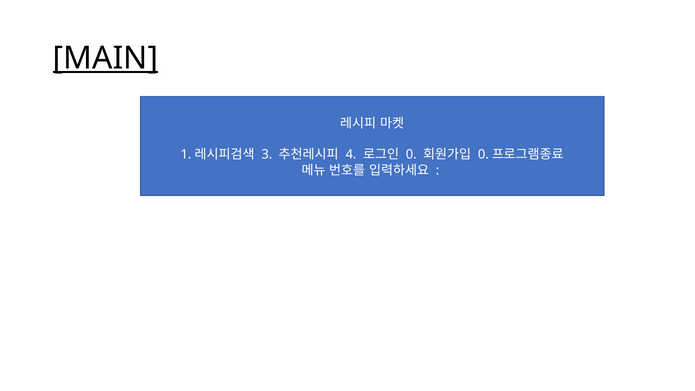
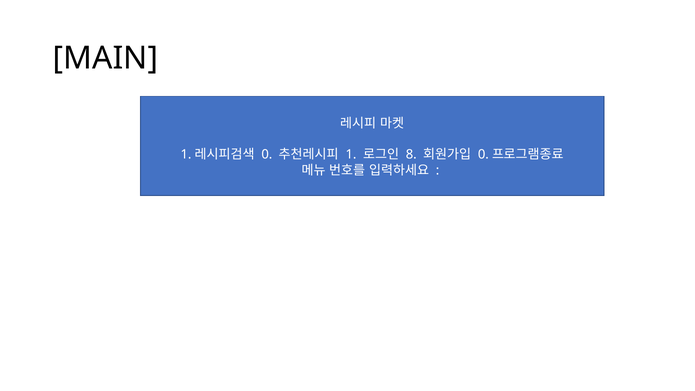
MAIN underline: present -> none (106, 58)
3: 3 -> 0 (267, 155)
4: 4 -> 1 (351, 155)
0: 0 -> 8 (411, 155)
